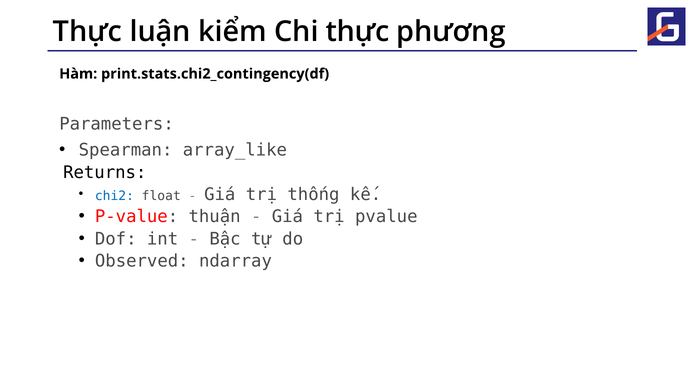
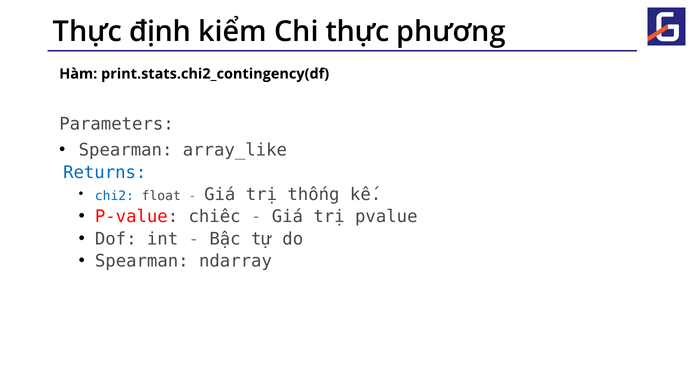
luận: luận -> định (160, 32)
Returns colour: black -> blue (105, 172)
thuận: thuận -> chiếc (215, 217)
Observed: Observed -> Spearman (142, 261)
